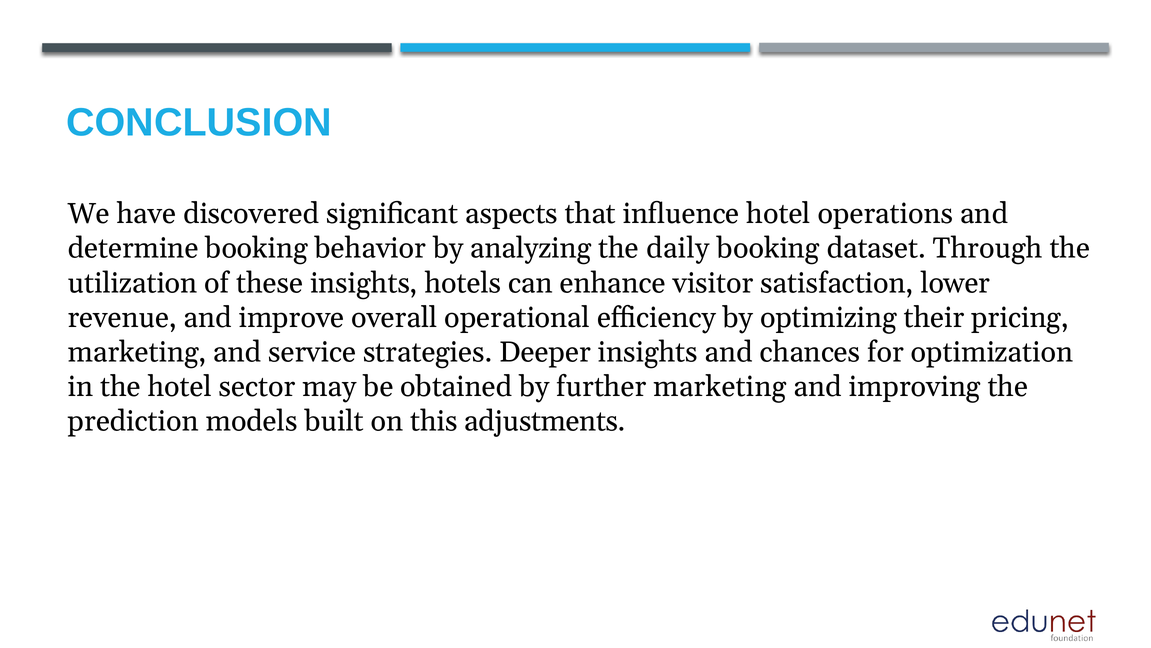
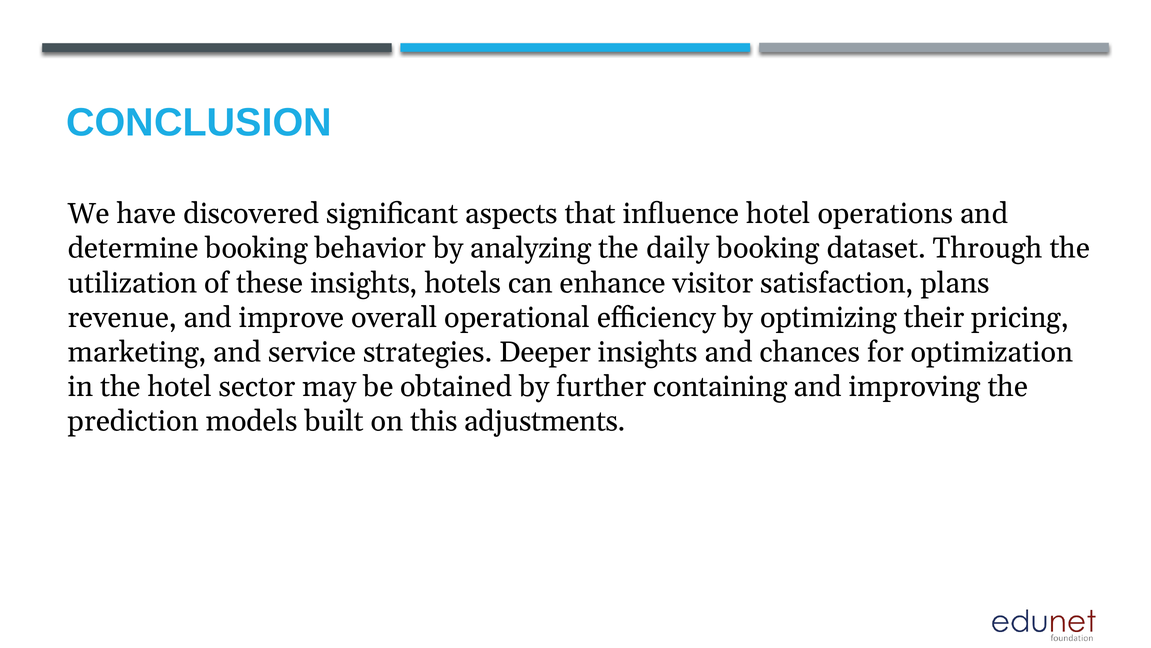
lower: lower -> plans (955, 283)
further marketing: marketing -> containing (720, 386)
